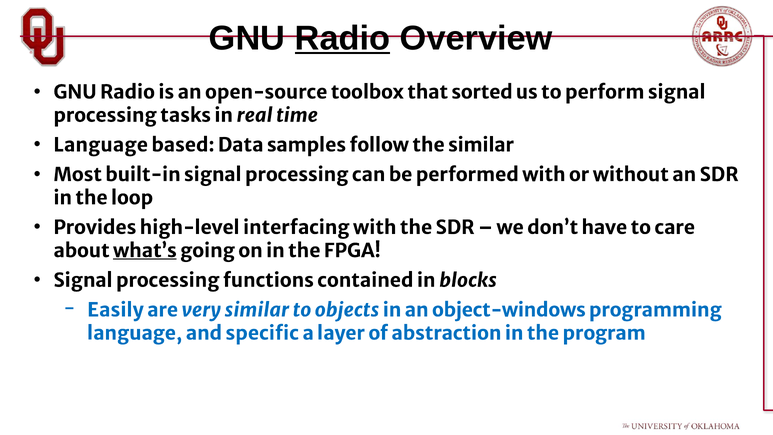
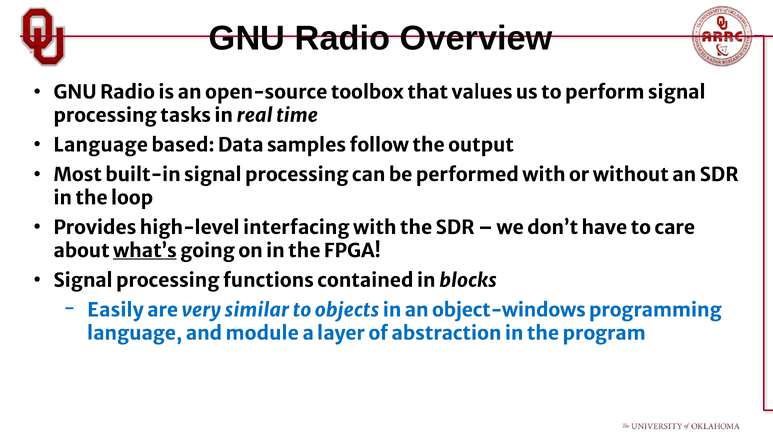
Radio underline: present -> none (342, 38)
sorted: sorted -> values (482, 92)
the similar: similar -> output (481, 145)
specific: specific -> module (262, 333)
